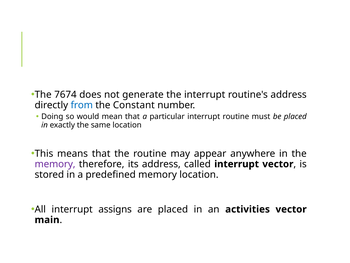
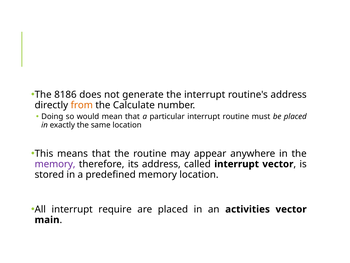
7674: 7674 -> 8186 (65, 94)
from colour: blue -> orange (82, 105)
Constant: Constant -> Calculate (134, 105)
assigns: assigns -> require (115, 209)
